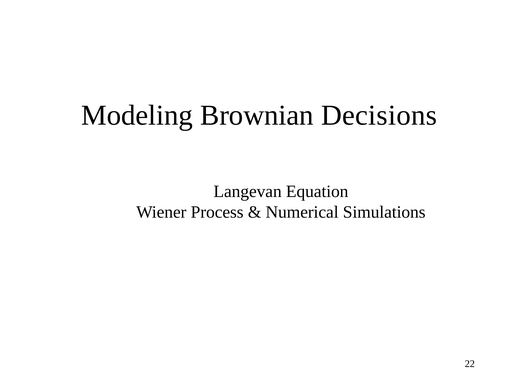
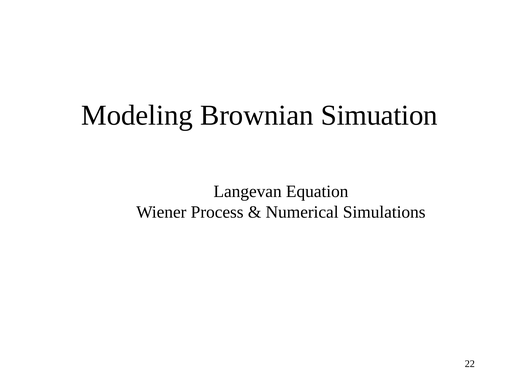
Decisions: Decisions -> Simuation (379, 115)
